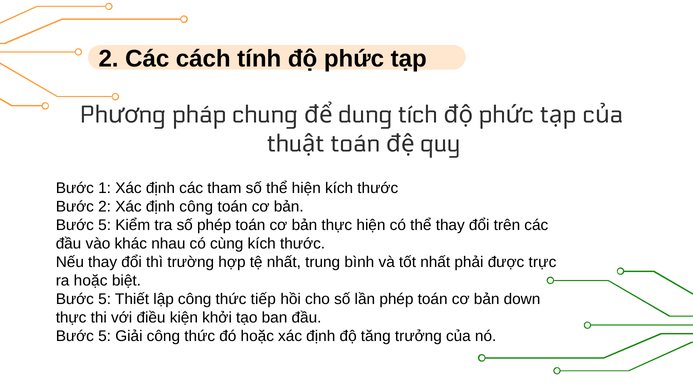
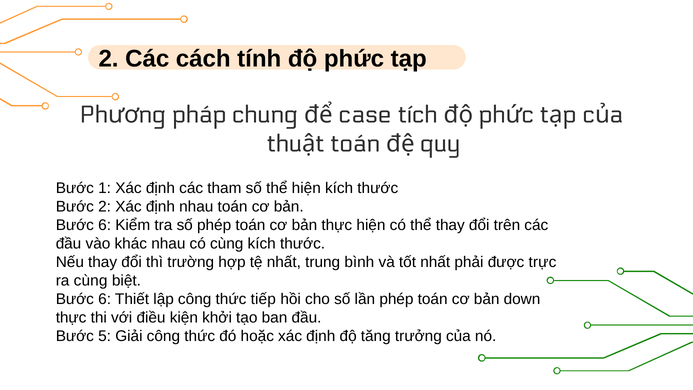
dung: dung -> case (365, 115)
định công: công -> nhau (196, 207)
5: 5 -> 6 (105, 225)
ra hoặc: hoặc -> cùng (91, 281)
5: 5 -> 6 (105, 299)
